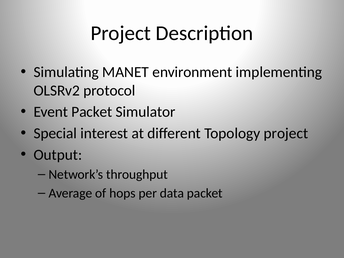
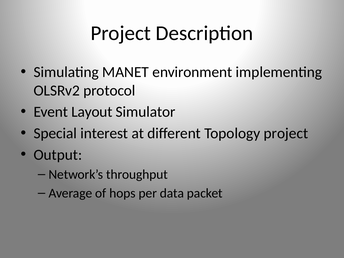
Event Packet: Packet -> Layout (92, 112)
